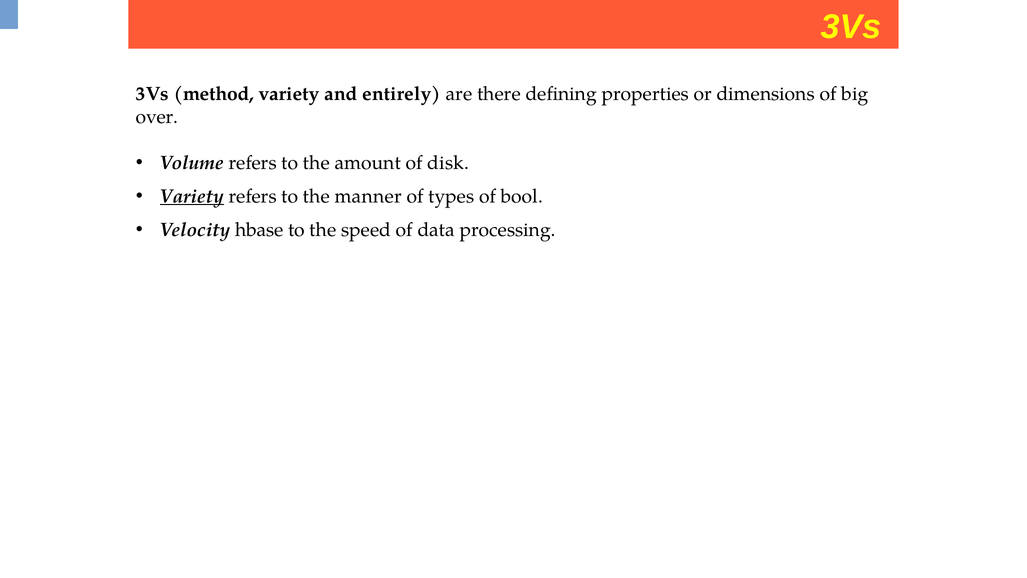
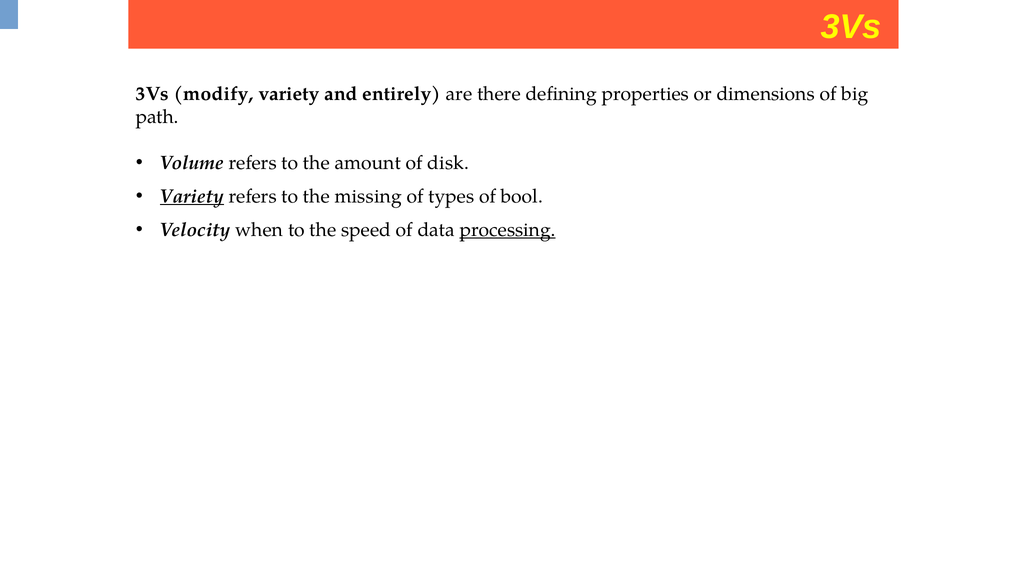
method: method -> modify (214, 94)
over: over -> path (157, 117)
manner: manner -> missing (368, 196)
hbase: hbase -> when (259, 230)
processing underline: none -> present (508, 230)
